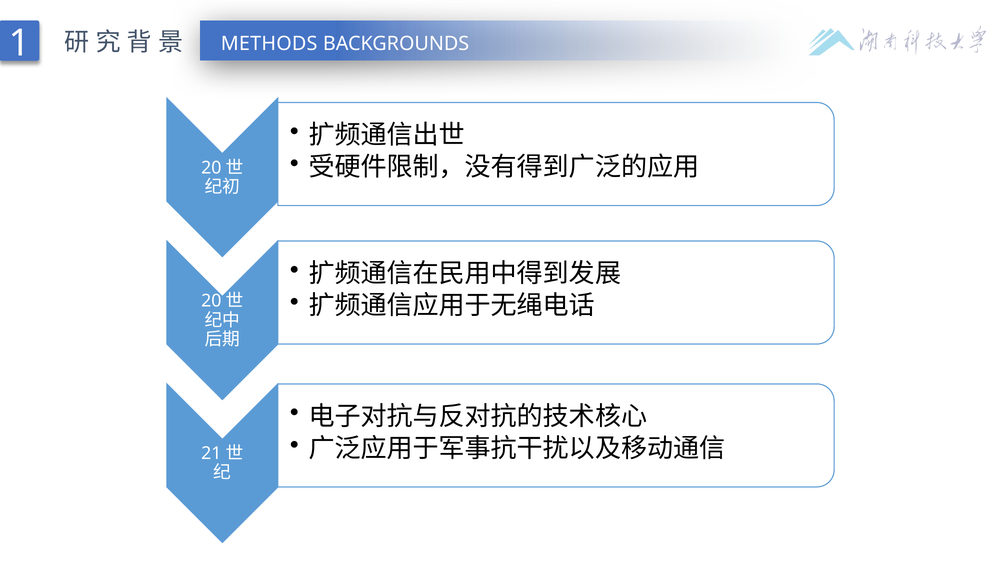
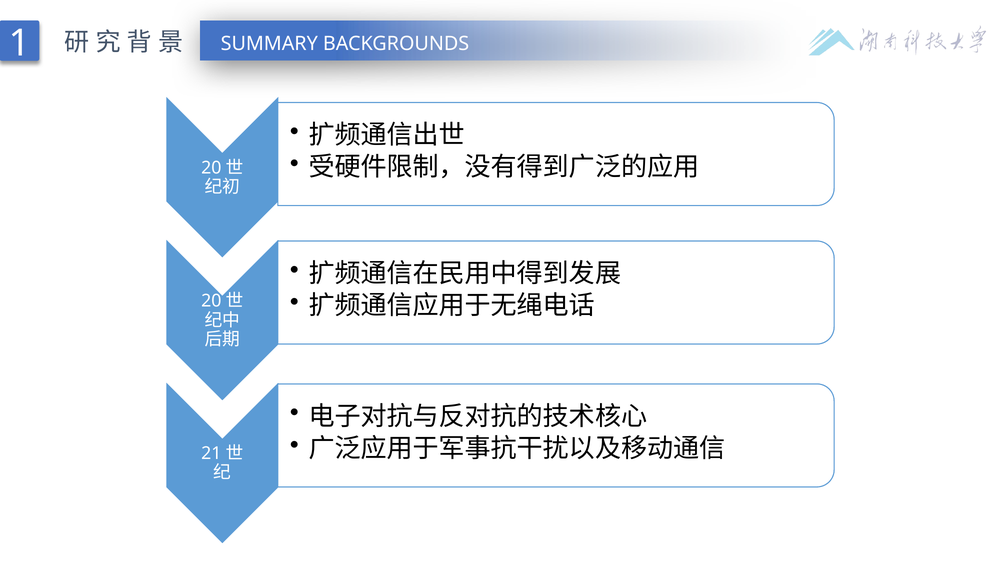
METHODS: METHODS -> SUMMARY (269, 44)
